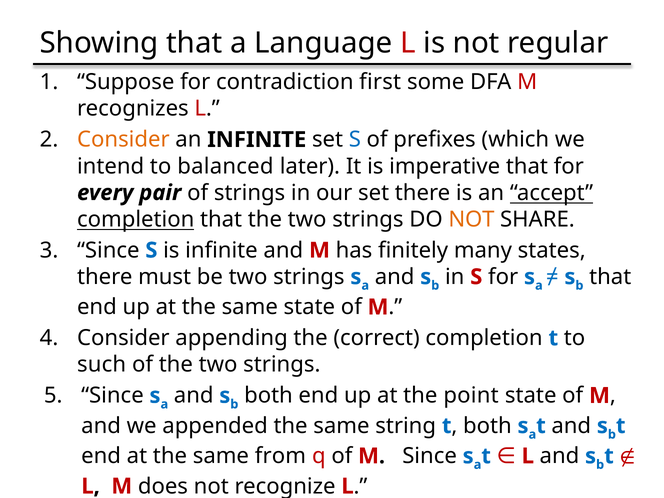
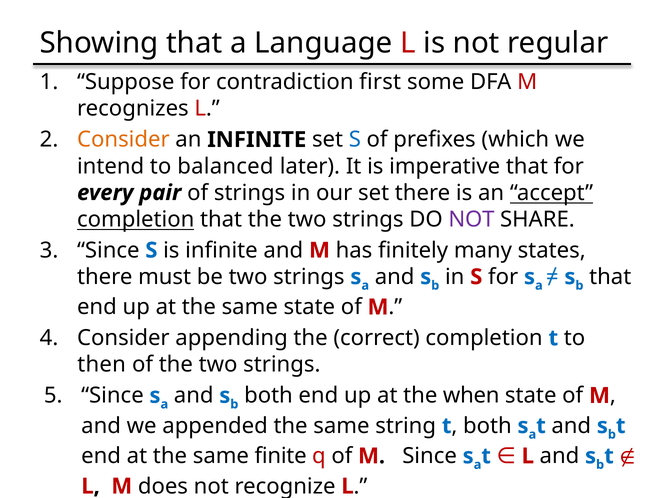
NOT colour: orange -> purple (471, 219)
such: such -> then (102, 365)
point: point -> when (471, 396)
from: from -> finite (281, 456)
